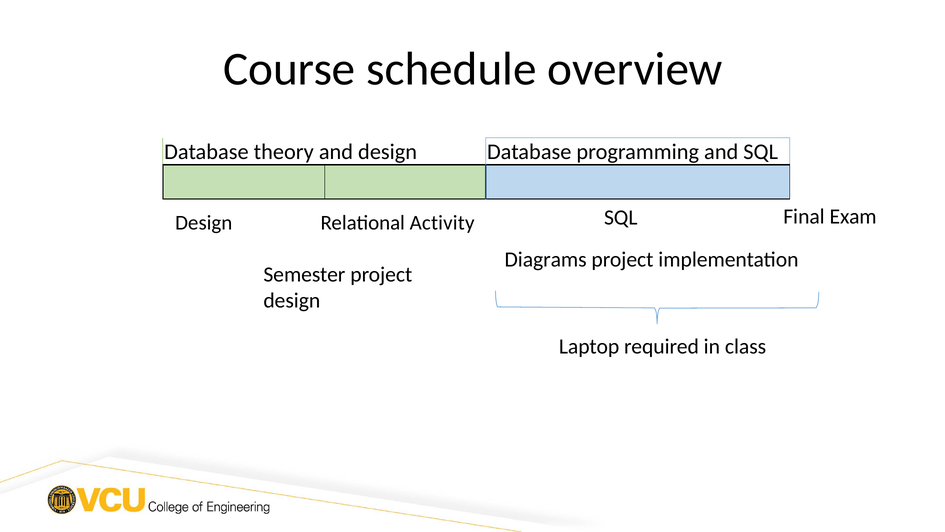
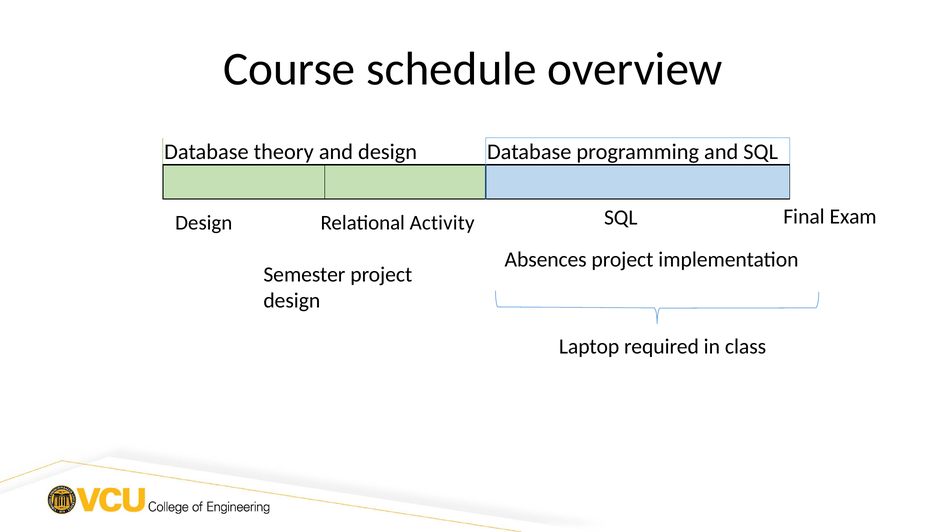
Diagrams: Diagrams -> Absences (546, 259)
